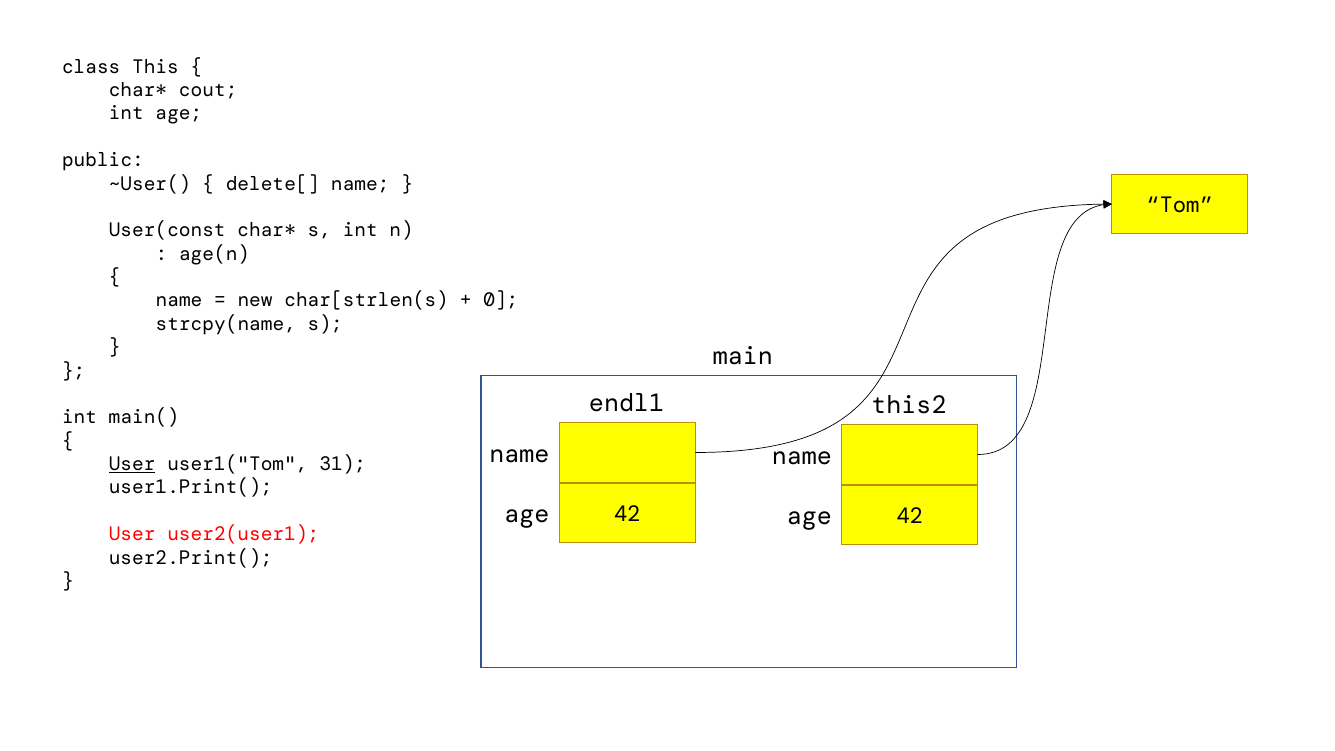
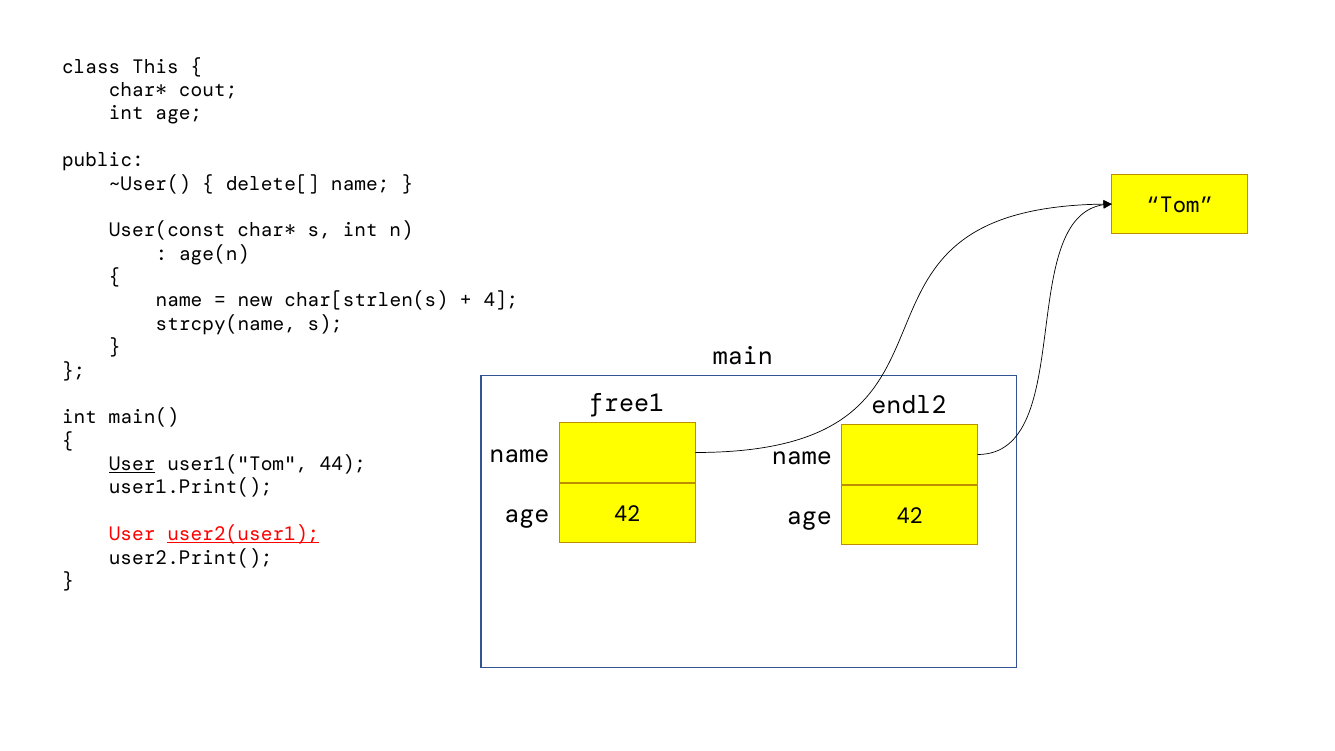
0: 0 -> 4 (501, 300)
endl1: endl1 -> free1 (627, 403)
this2: this2 -> endl2 (909, 405)
31: 31 -> 44 (343, 464)
user2(user1 underline: none -> present (243, 534)
